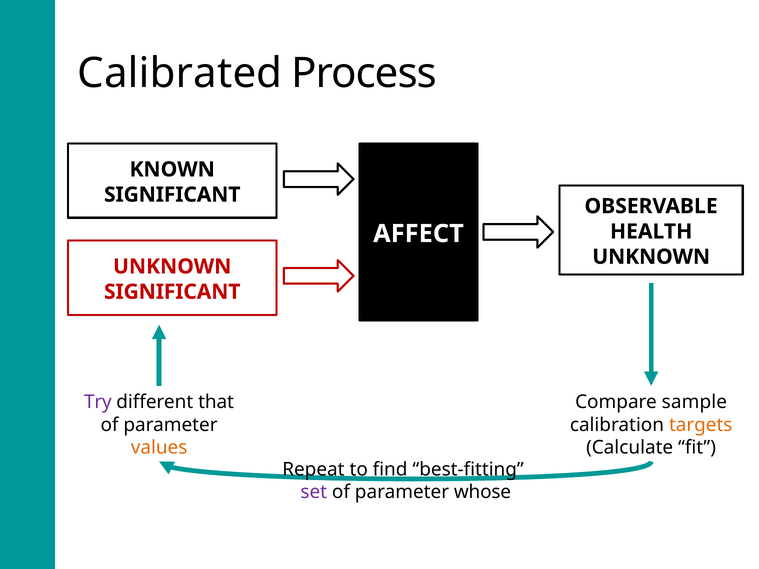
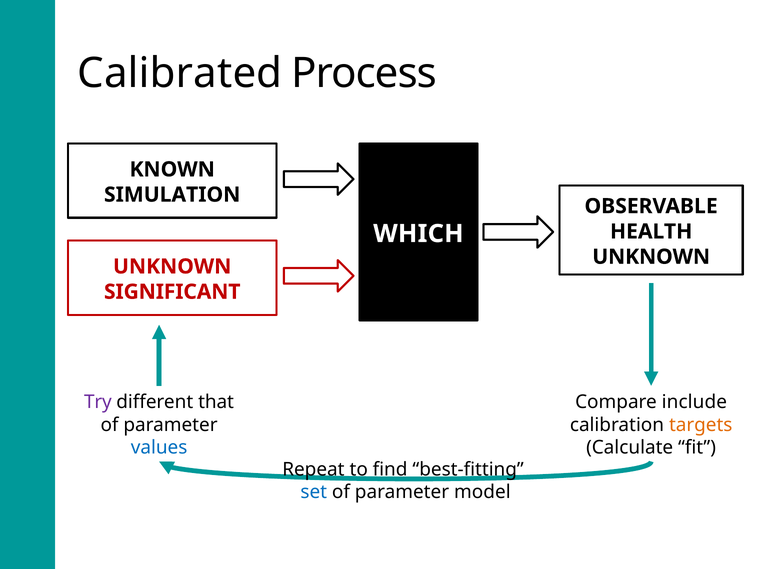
SIGNIFICANT: SIGNIFICANT -> SIMULATION (172, 195)
AFFECT: AFFECT -> WHICH (418, 234)
sample: sample -> include (694, 402)
values colour: orange -> blue (159, 448)
set colour: purple -> blue (314, 492)
whose: whose -> model (482, 492)
